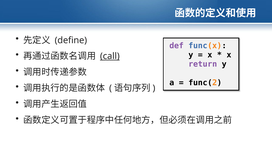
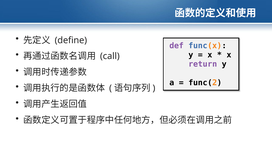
call underline: present -> none (110, 56)
